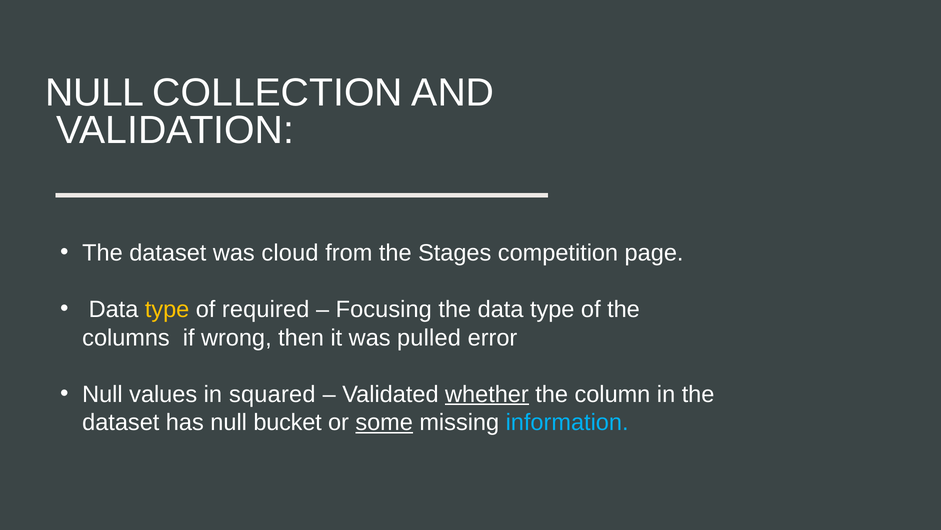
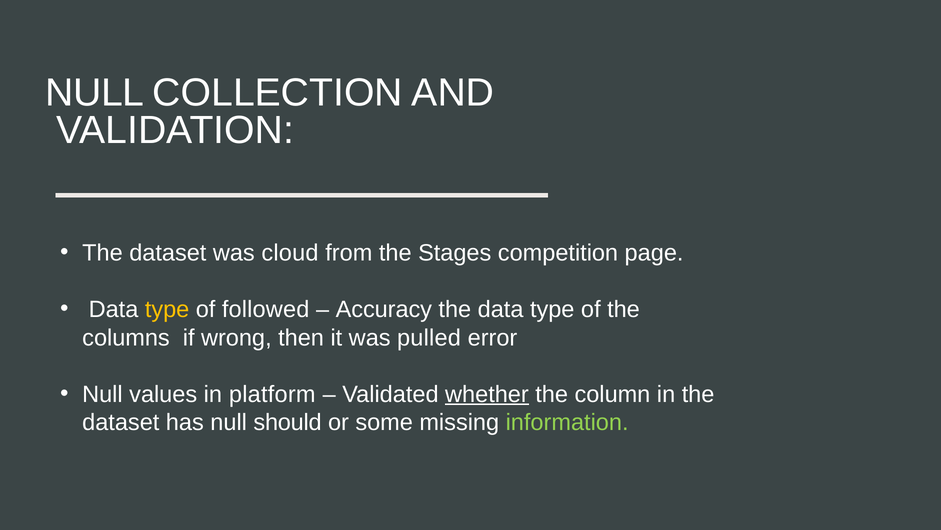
required: required -> followed (266, 309)
Focusing: Focusing -> Accuracy (384, 309)
squared: squared -> platform (272, 394)
bucket: bucket -> should (288, 422)
some underline: present -> none (384, 422)
information colour: light blue -> light green (567, 422)
